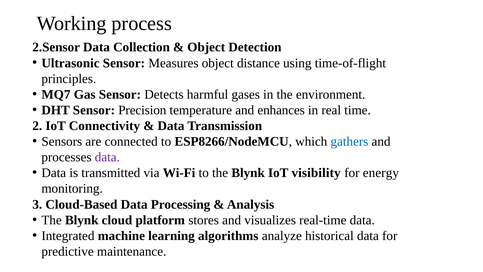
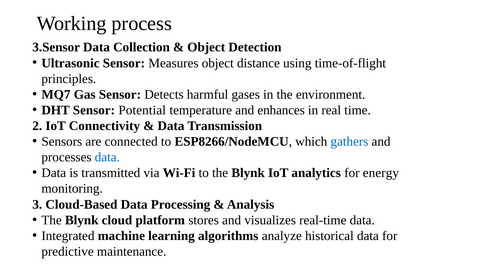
2.Sensor: 2.Sensor -> 3.Sensor (56, 47)
Precision: Precision -> Potential (142, 110)
data colour: purple -> blue (107, 157)
visibility: visibility -> analytics (316, 173)
